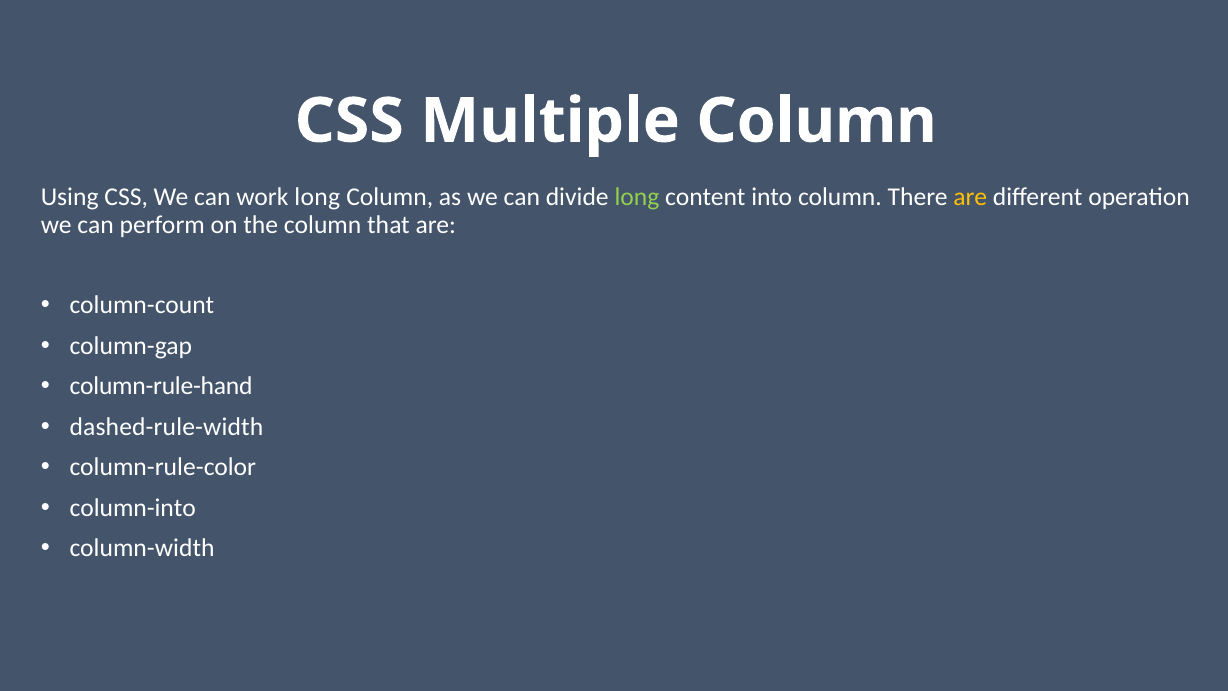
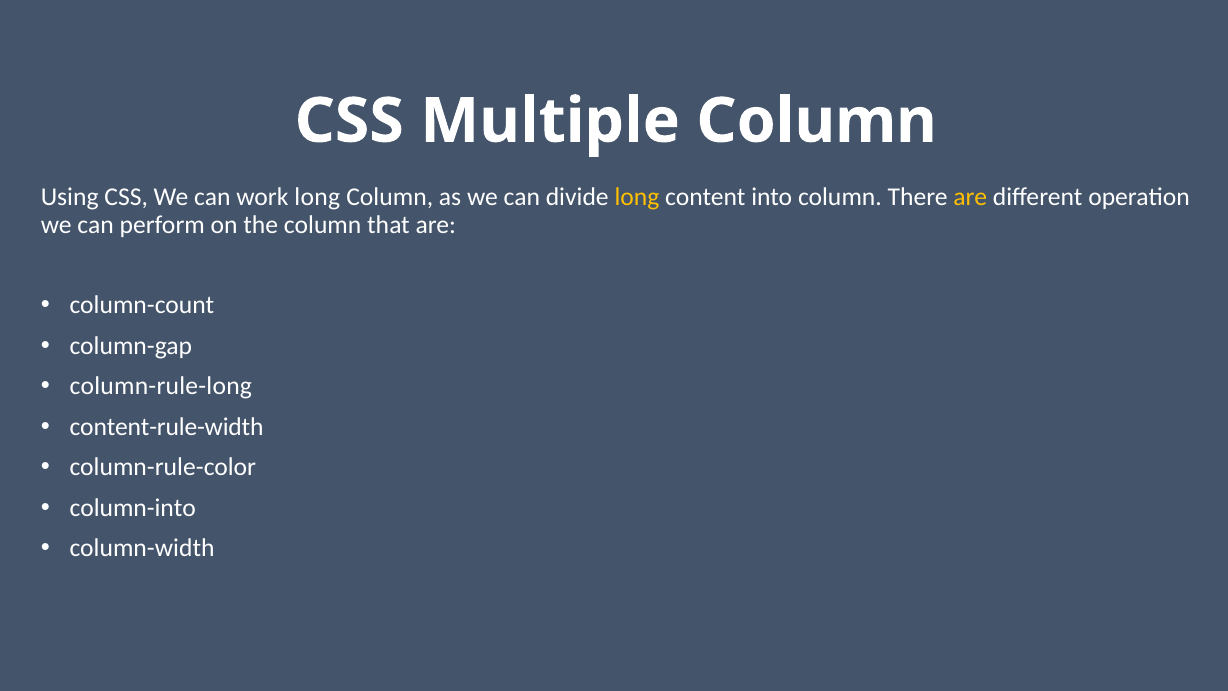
long colour: light green -> yellow (637, 197)
column-rule-hand: column-rule-hand -> column-rule-long (161, 386)
dashed-rule-width: dashed-rule-width -> content-rule-width (167, 427)
